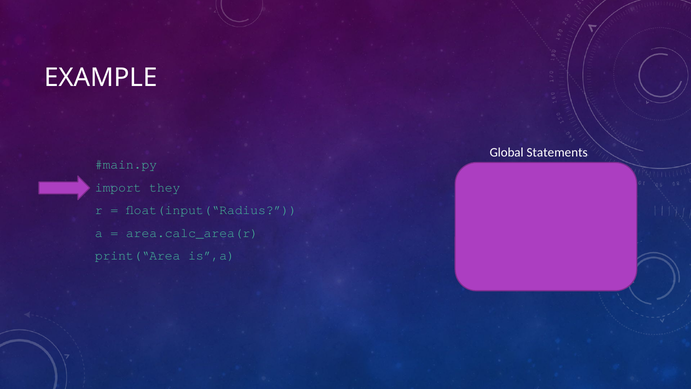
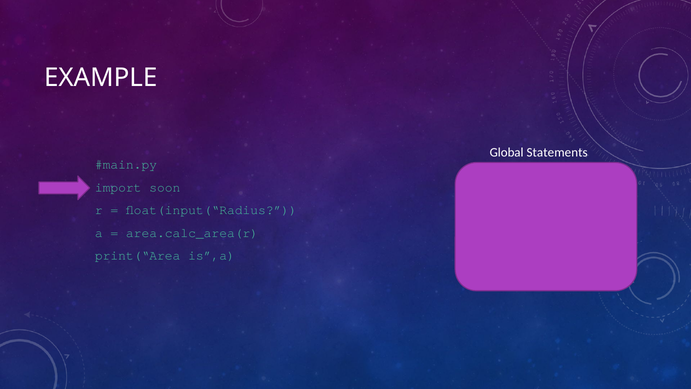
they: they -> soon (165, 187)
